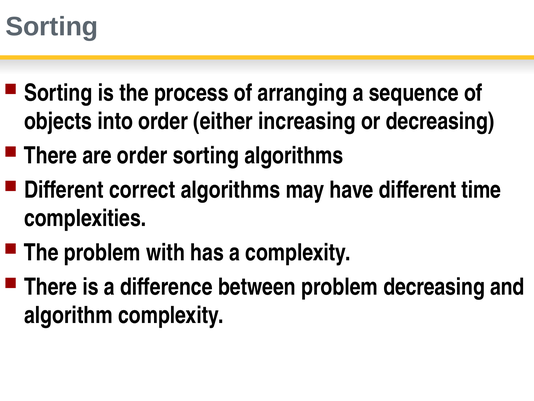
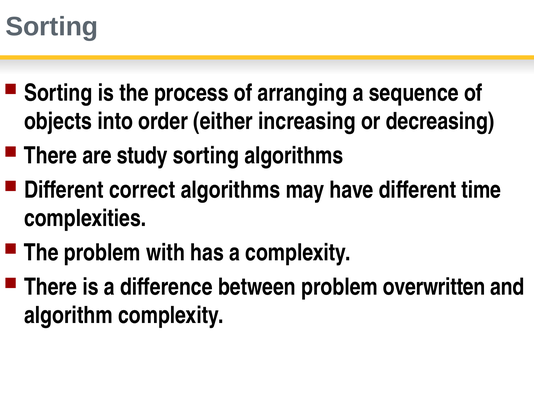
are order: order -> study (142, 155)
problem decreasing: decreasing -> overwritten (434, 286)
